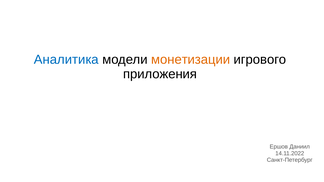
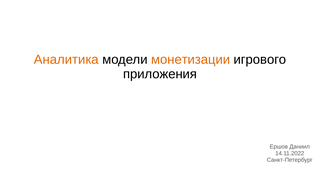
Аналитика colour: blue -> orange (66, 60)
